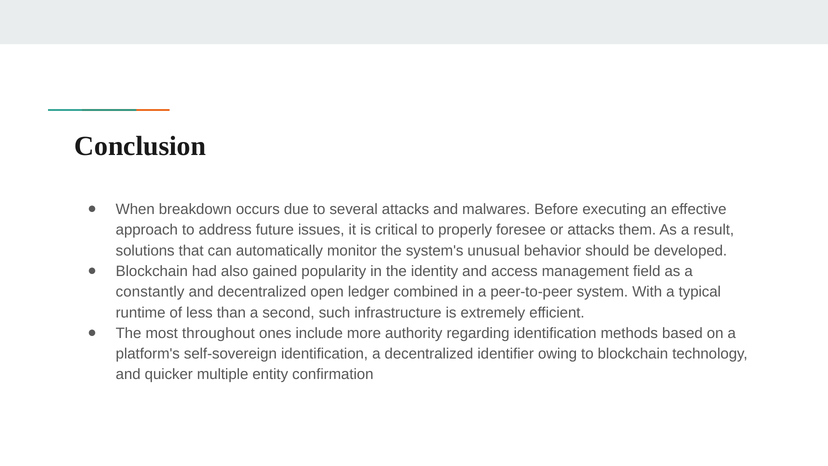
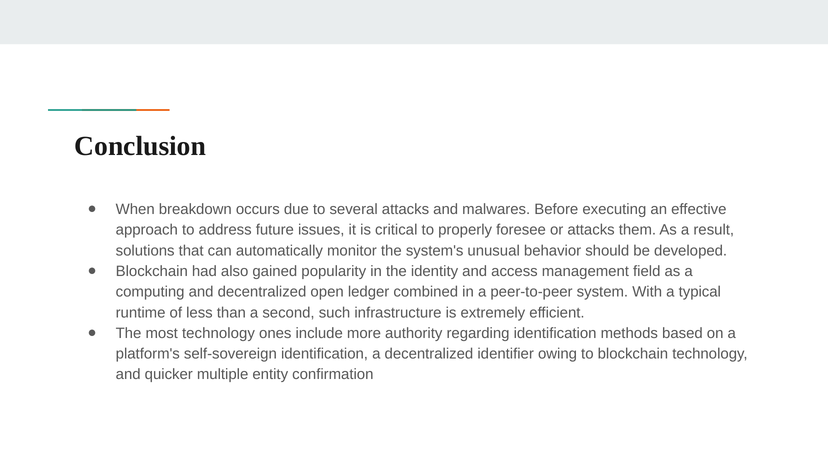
constantly: constantly -> computing (150, 292)
most throughout: throughout -> technology (218, 333)
